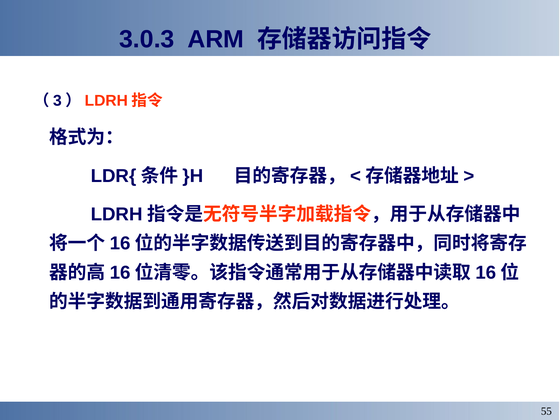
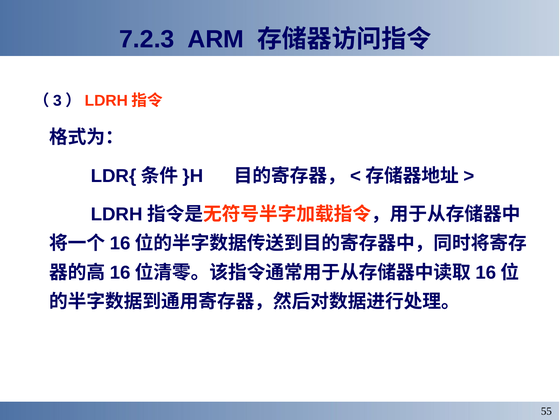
3.0.3: 3.0.3 -> 7.2.3 (147, 39)
